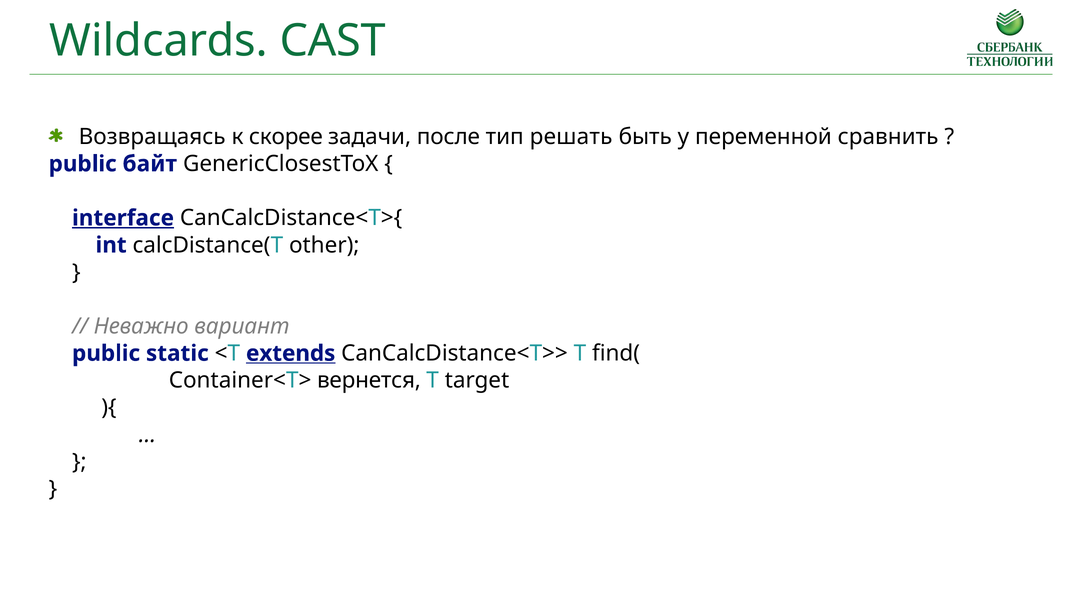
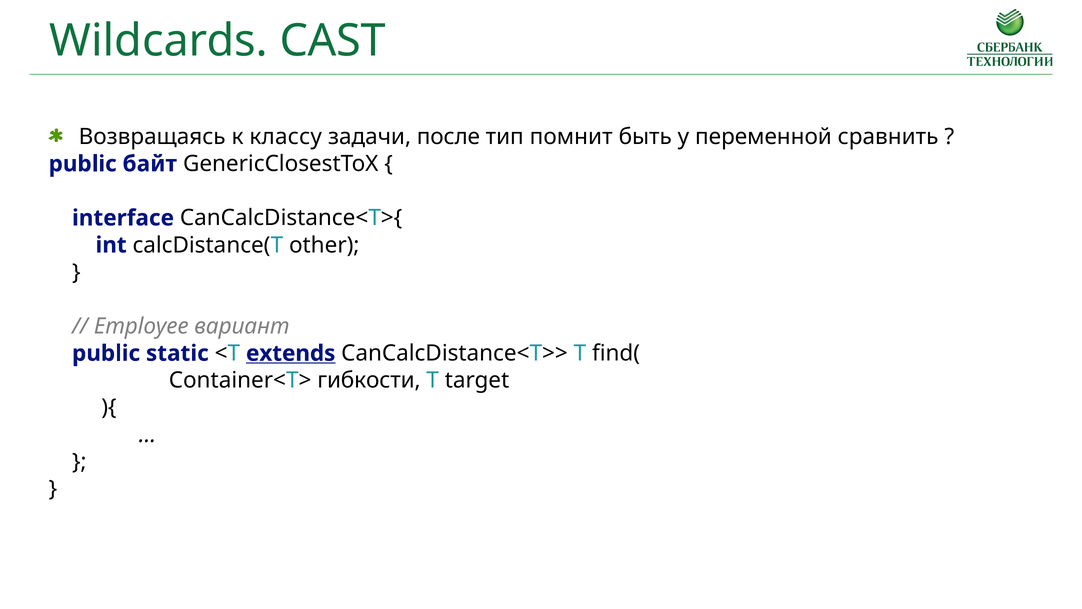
скорее: скорее -> классу (286, 137)
решать: решать -> помнит (571, 137)
interface underline: present -> none (123, 218)
Неважно: Неважно -> Employee (141, 326)
вернется: вернется -> гибкости (369, 380)
